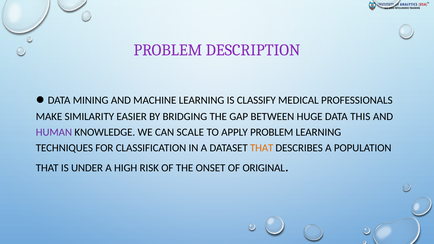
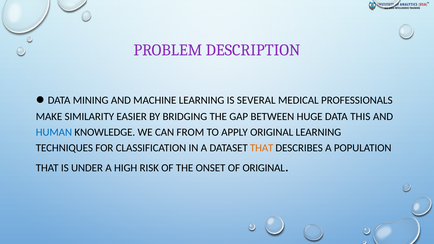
CLASSIFY: CLASSIFY -> SEVERAL (256, 100)
HUMAN colour: purple -> blue (54, 132)
SCALE: SCALE -> FROM (190, 132)
APPLY PROBLEM: PROBLEM -> ORIGINAL (272, 132)
